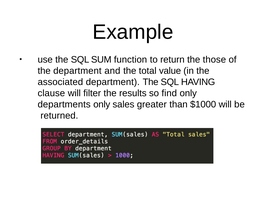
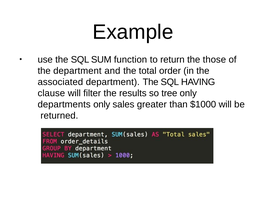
value: value -> order (170, 71)
find: find -> tree (169, 93)
